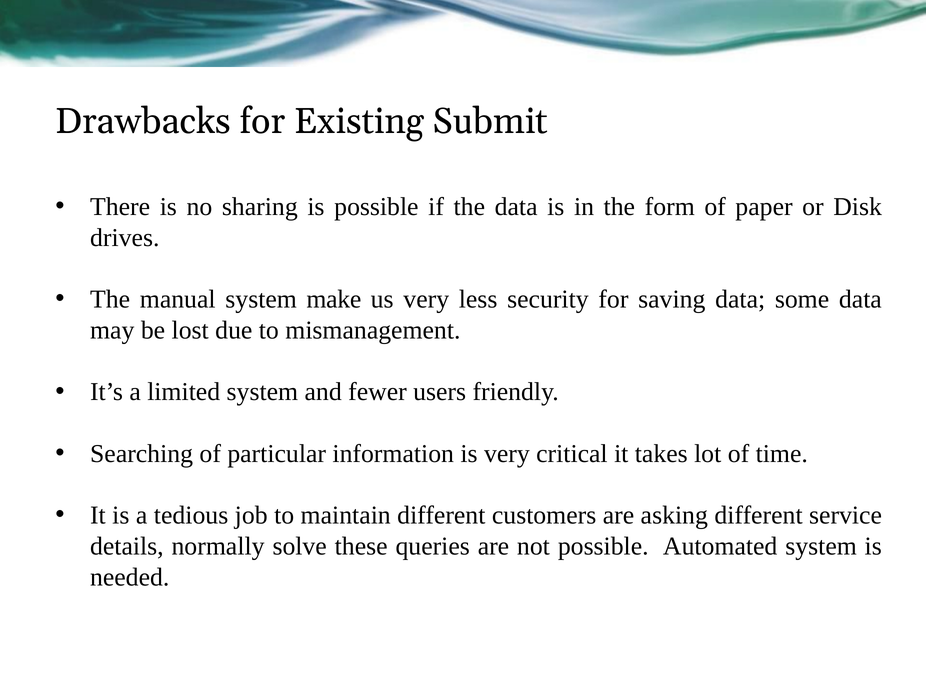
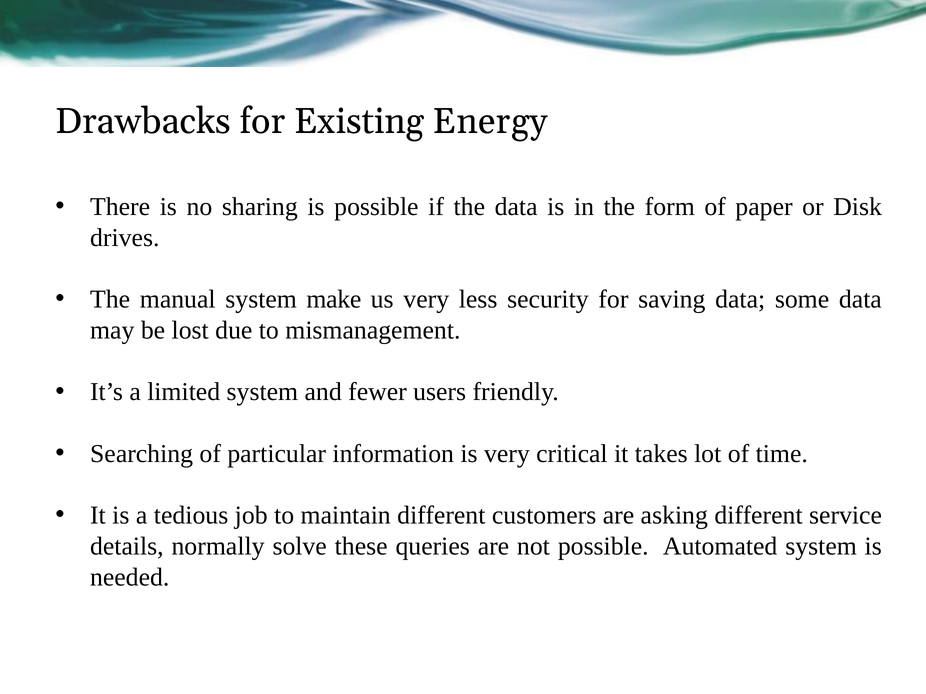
Submit: Submit -> Energy (490, 121)
